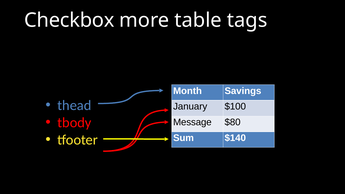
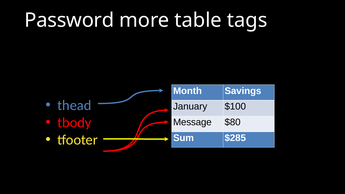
Checkbox: Checkbox -> Password (69, 20)
$140: $140 -> $285 (235, 138)
